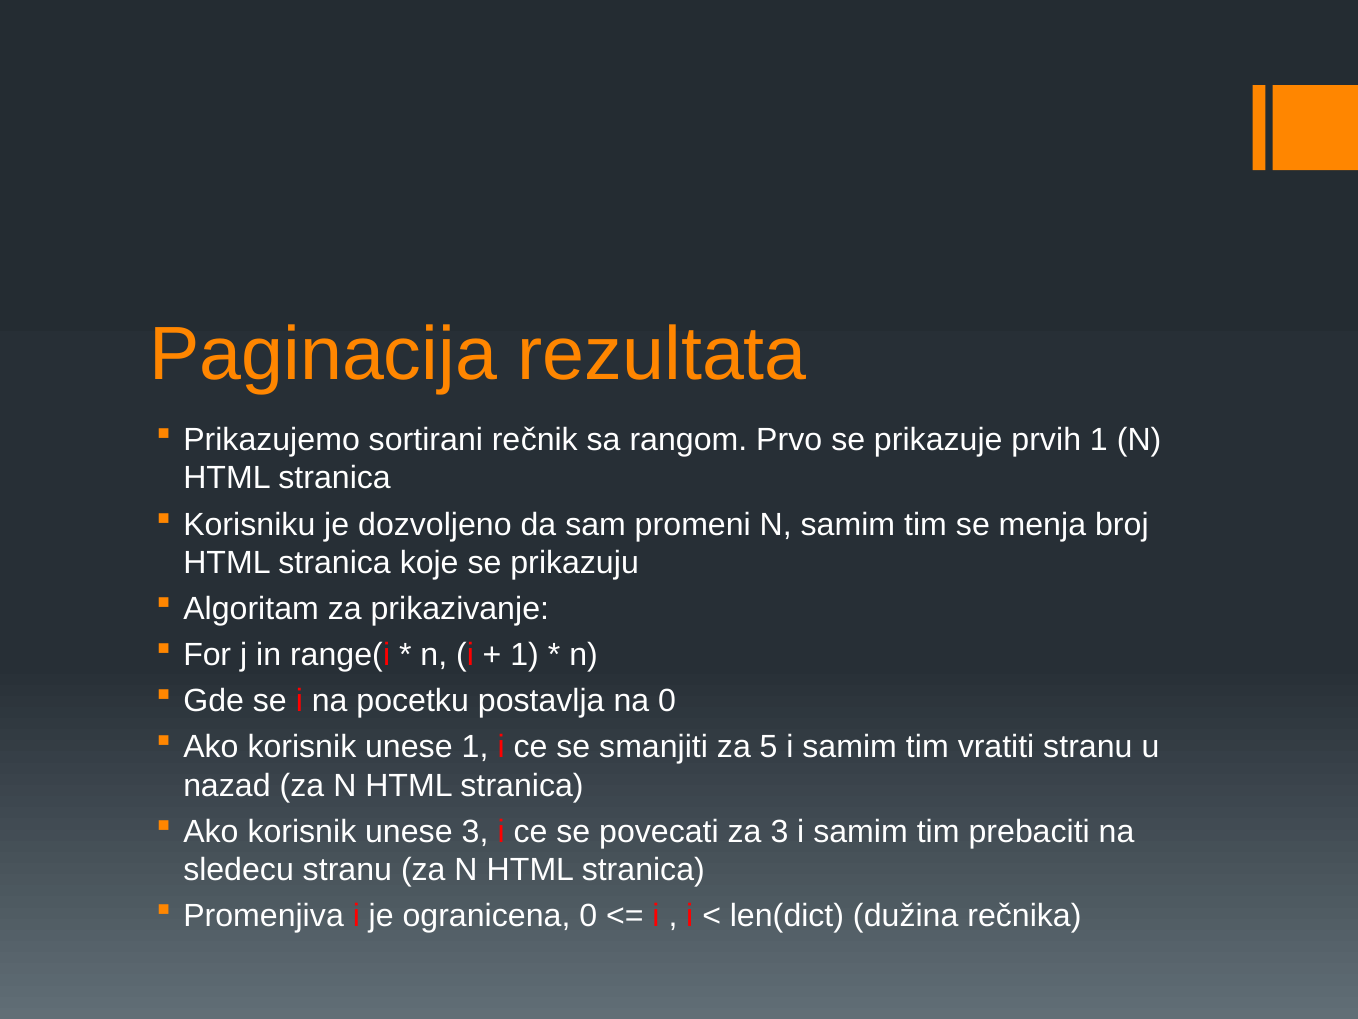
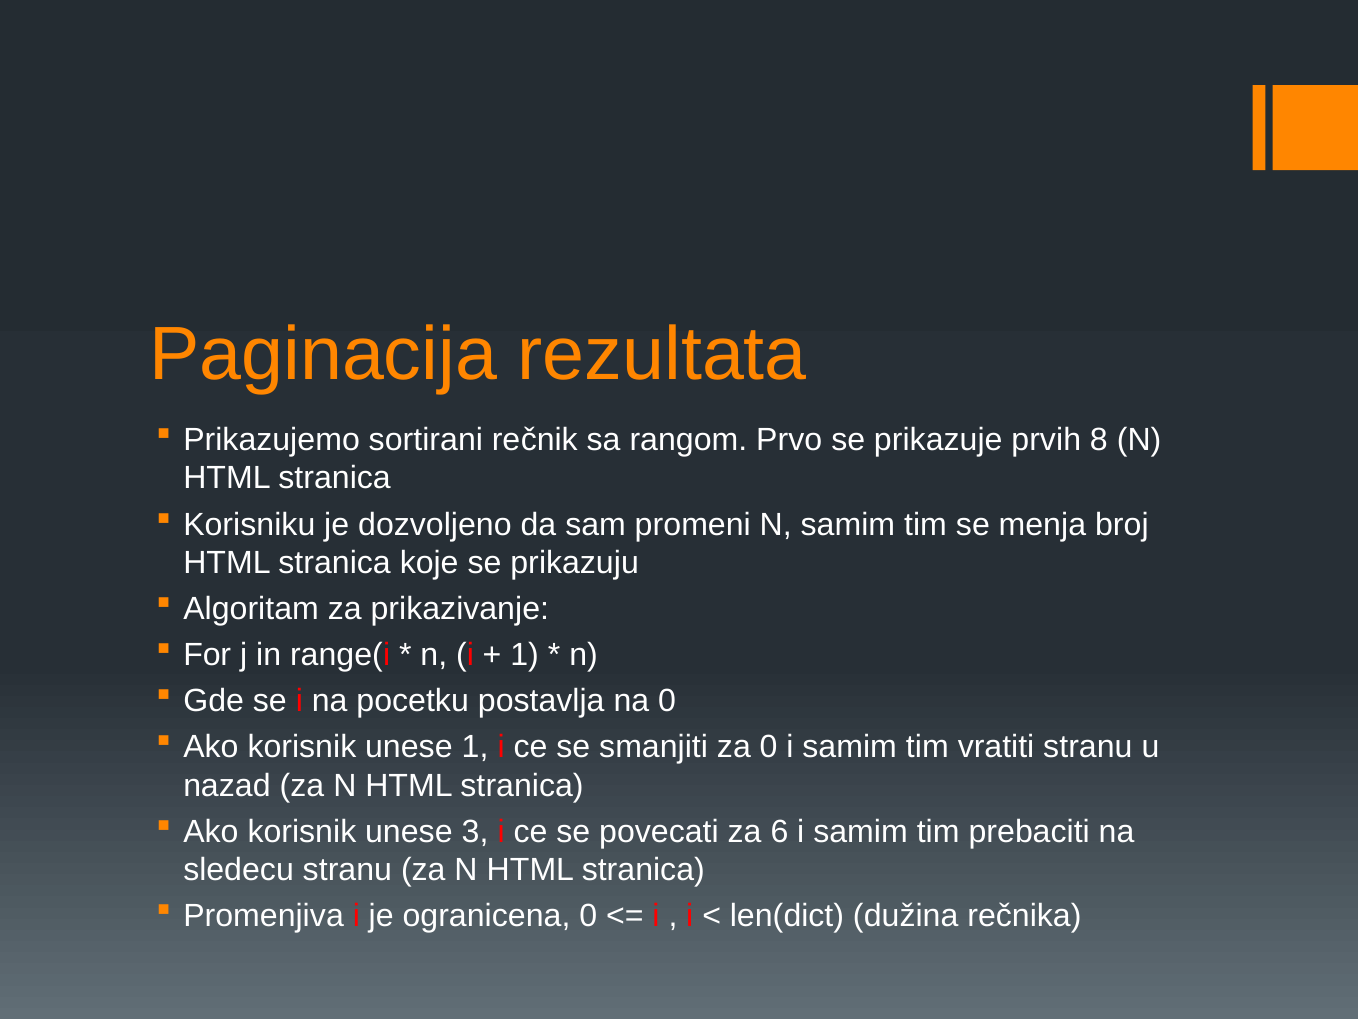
prvih 1: 1 -> 8 (1099, 440)
za 5: 5 -> 0 (769, 747)
za 3: 3 -> 6 (779, 831)
